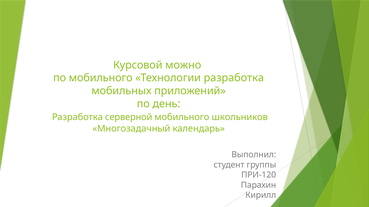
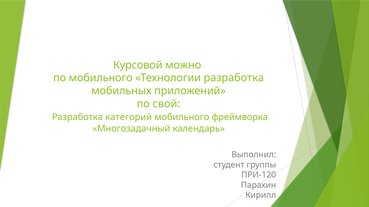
день: день -> свой (166, 104)
серверной: серверной -> категорий (129, 117)
школьников: школьников -> фреймворка (240, 117)
